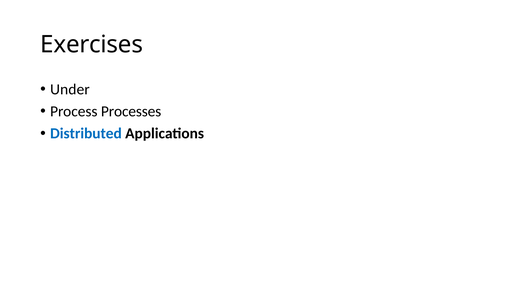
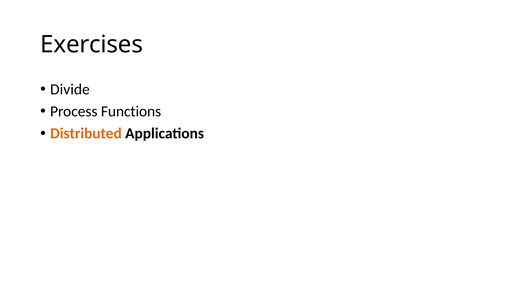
Under: Under -> Divide (70, 89)
Processes: Processes -> Functions (131, 111)
Distributed colour: blue -> orange (86, 134)
